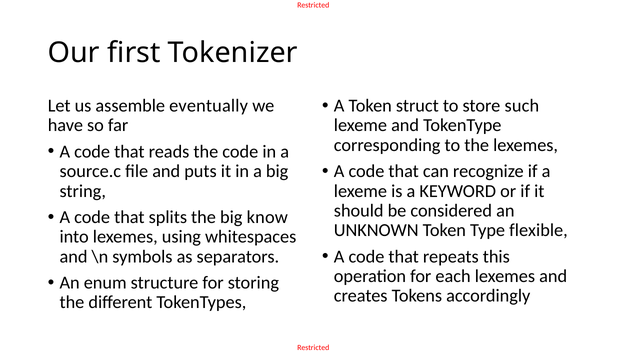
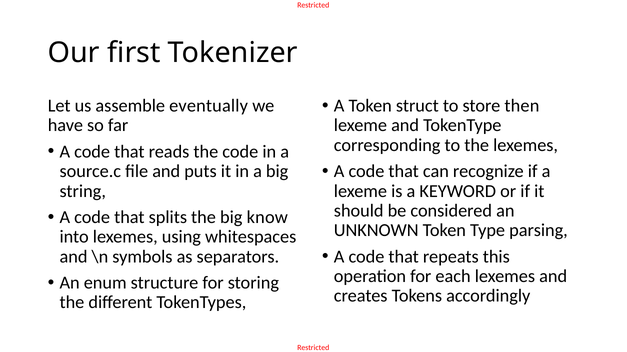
such: such -> then (522, 106)
flexible: flexible -> parsing (539, 231)
